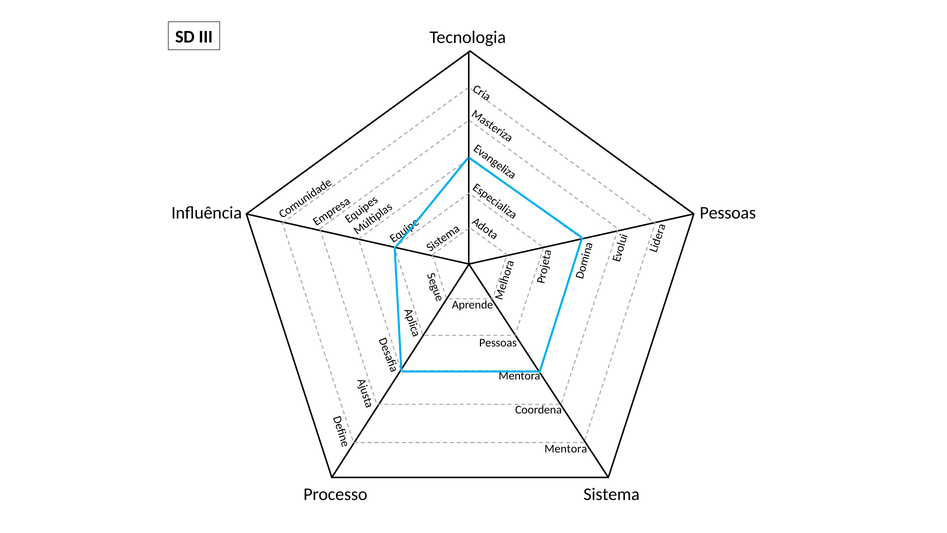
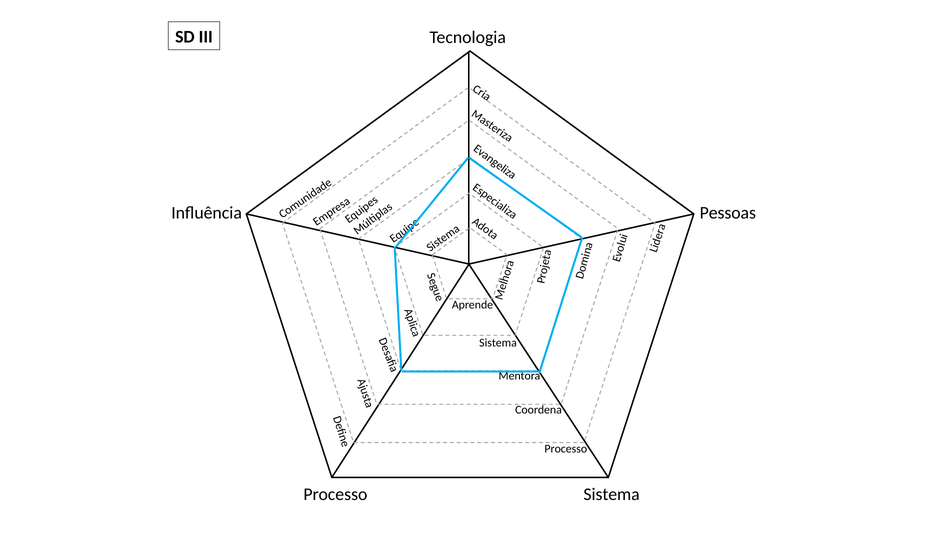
Pessoas: Pessoas -> Sistema (498, 342)
Mentora: Mentora -> Processo (566, 449)
